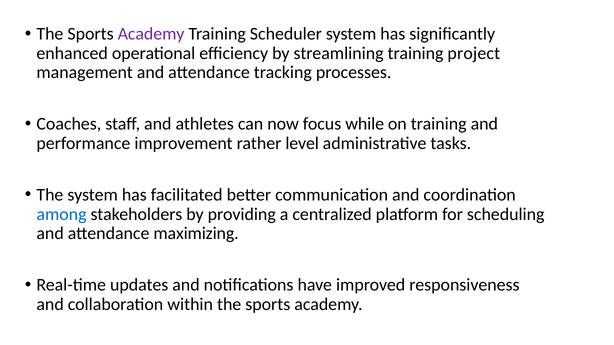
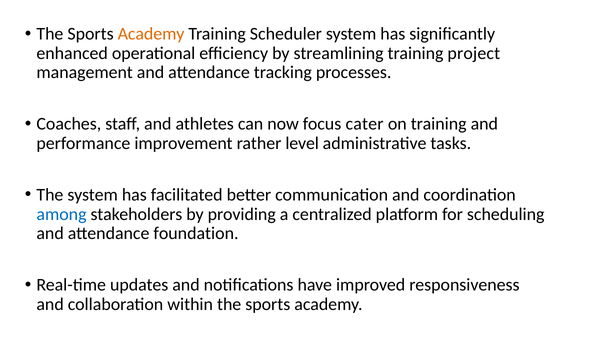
Academy colour: purple -> orange (151, 34)
while: while -> cater (365, 124)
maximizing: maximizing -> foundation (196, 234)
